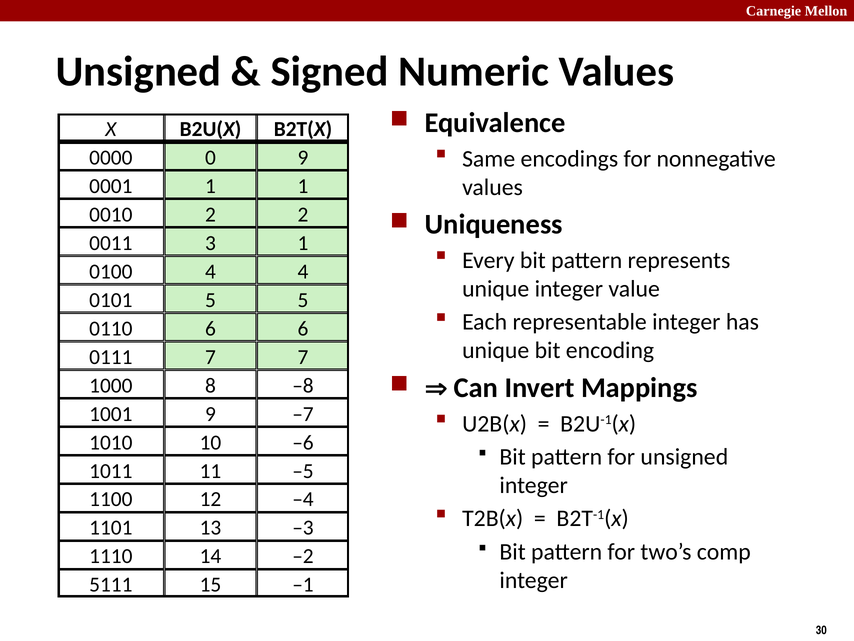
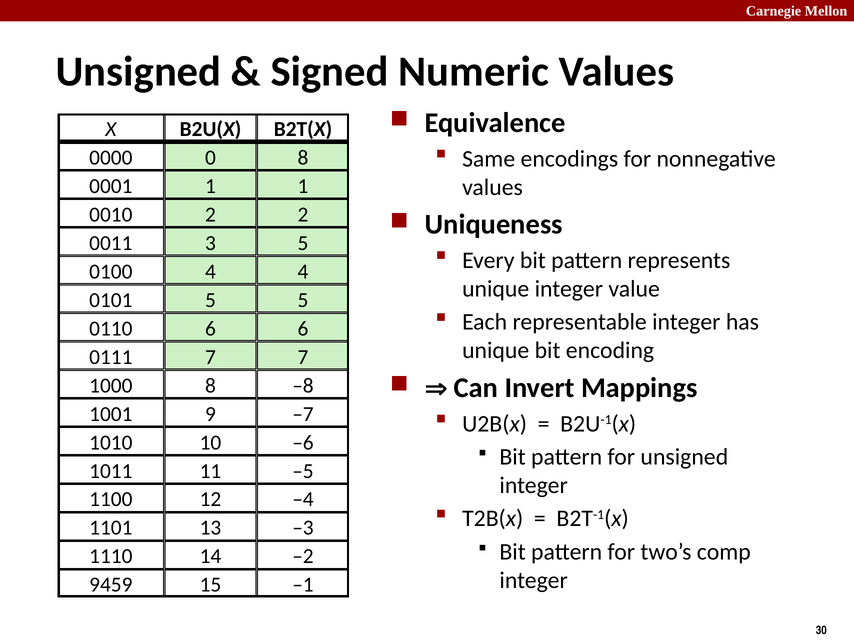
0000 9: 9 -> 8 (303, 157)
0011 1: 1 -> 5 (303, 243)
5111: 5111 -> 9459 (111, 584)
